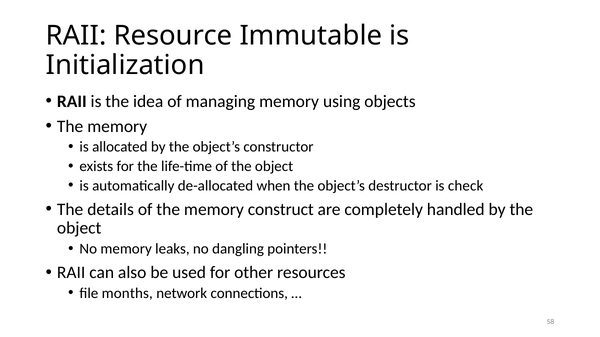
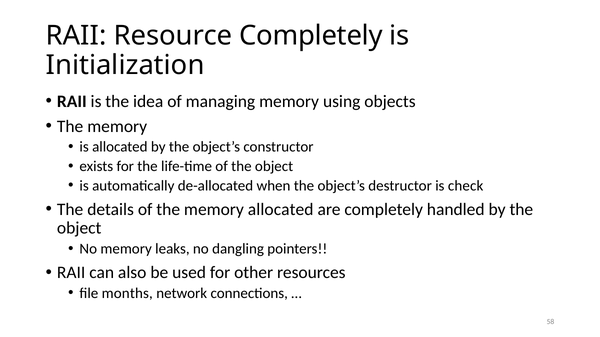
Resource Immutable: Immutable -> Completely (311, 36)
memory construct: construct -> allocated (281, 210)
